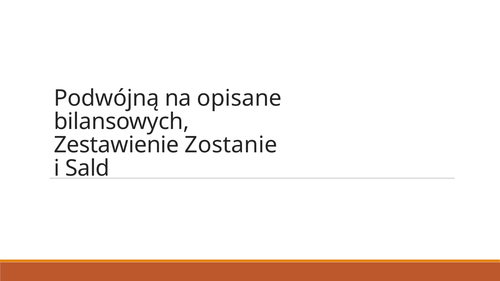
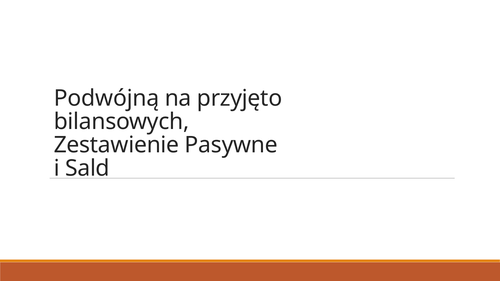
opisane: opisane -> przyjęto (240, 98)
Zostanie: Zostanie -> Pasywne (231, 145)
